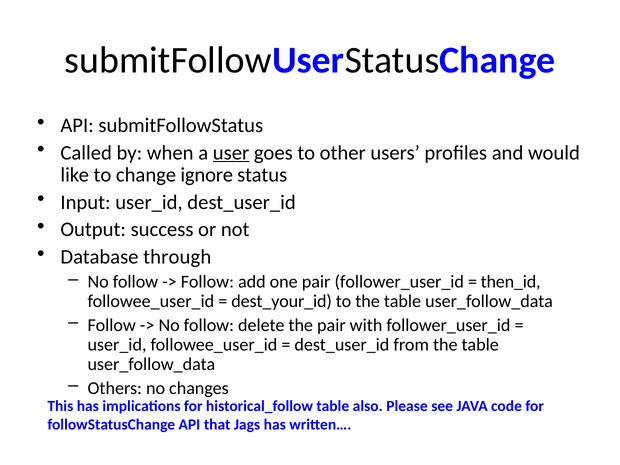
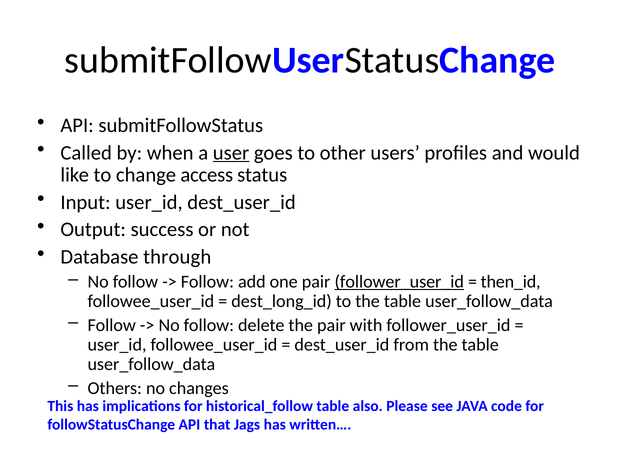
ignore: ignore -> access (207, 175)
follower_user_id underline: none -> present (399, 282)
dest_your_id: dest_your_id -> dest_long_id (282, 301)
